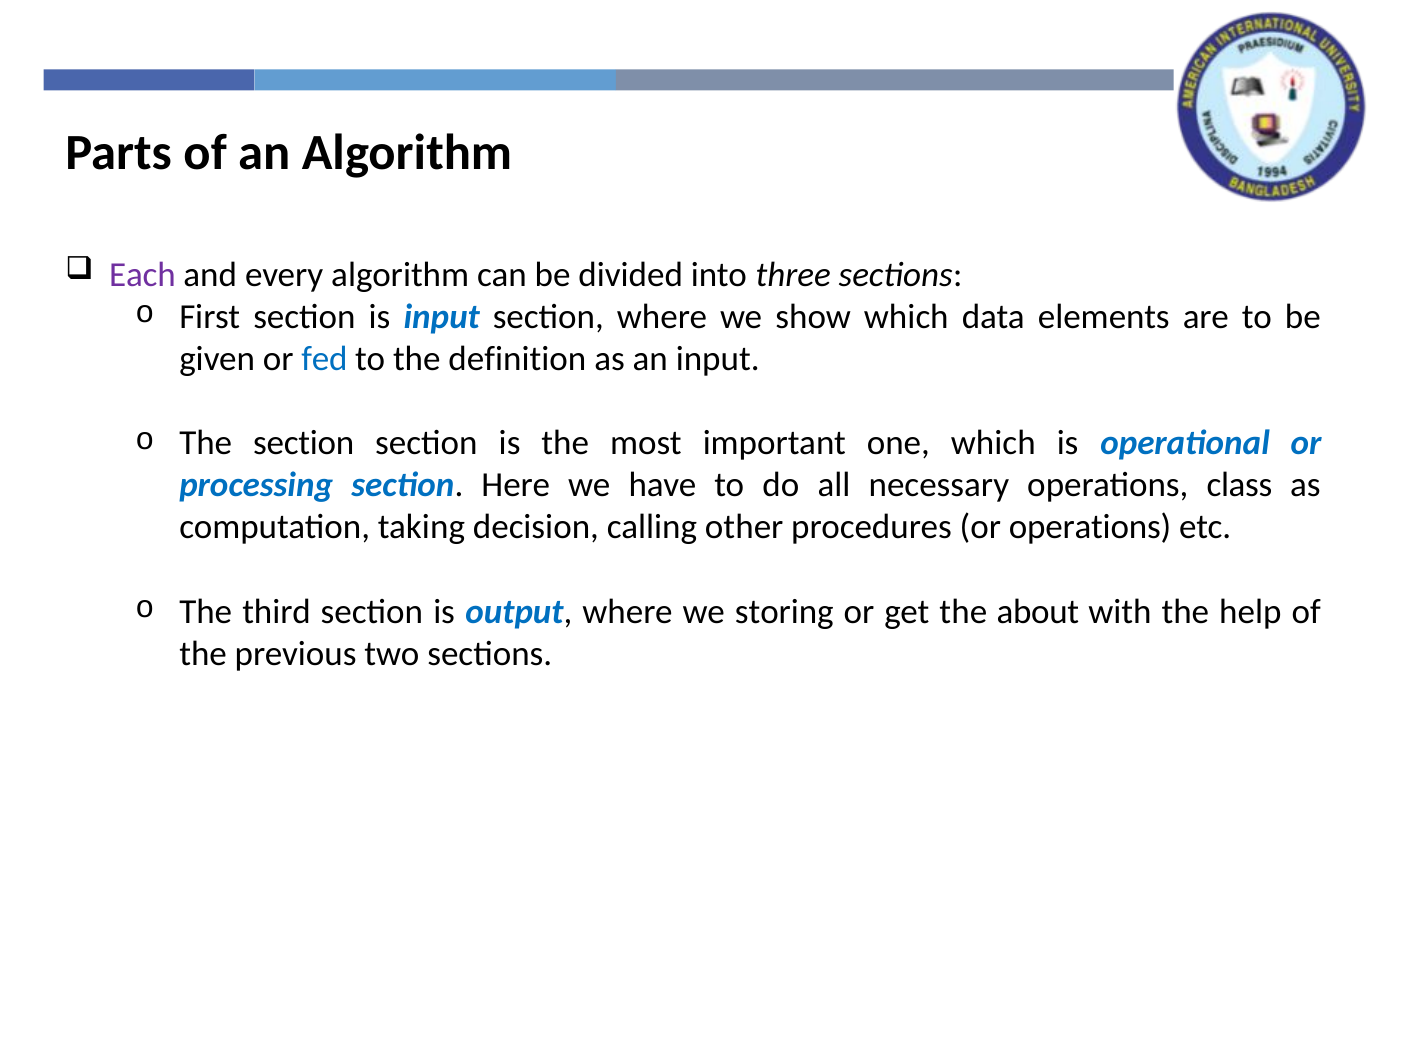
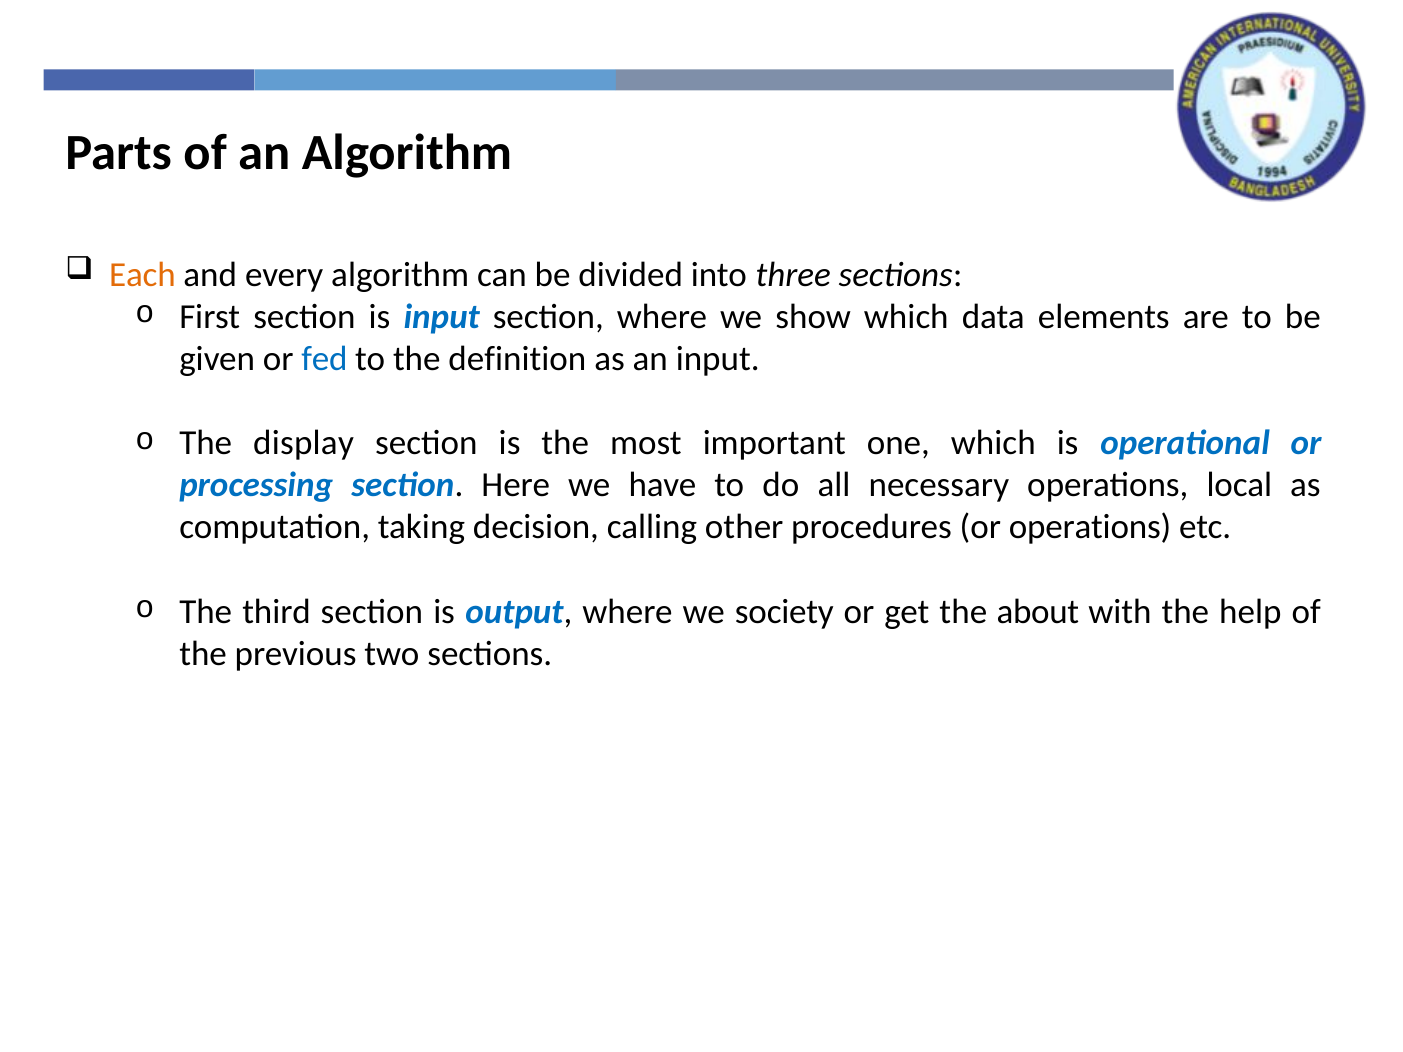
Each colour: purple -> orange (142, 275)
The section: section -> display (304, 443)
class: class -> local (1239, 485)
storing: storing -> society (784, 612)
